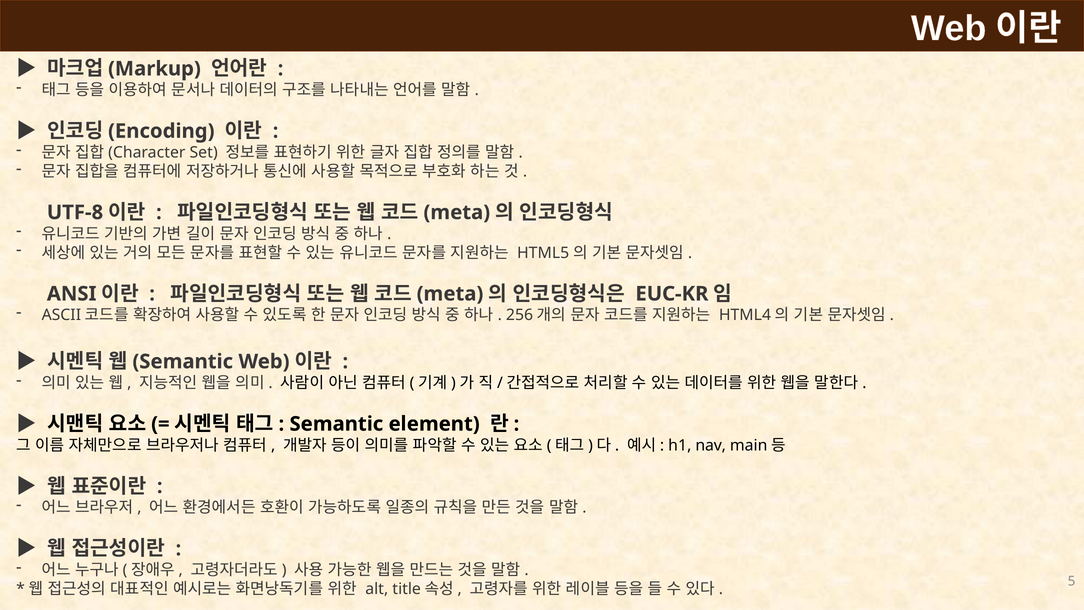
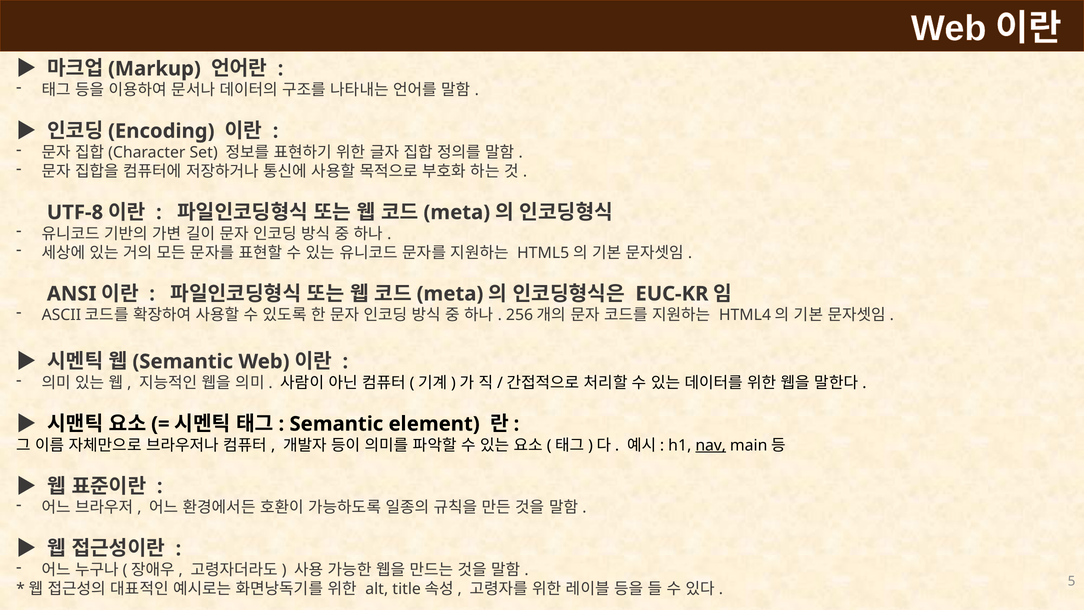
nav underline: none -> present (711, 445)
